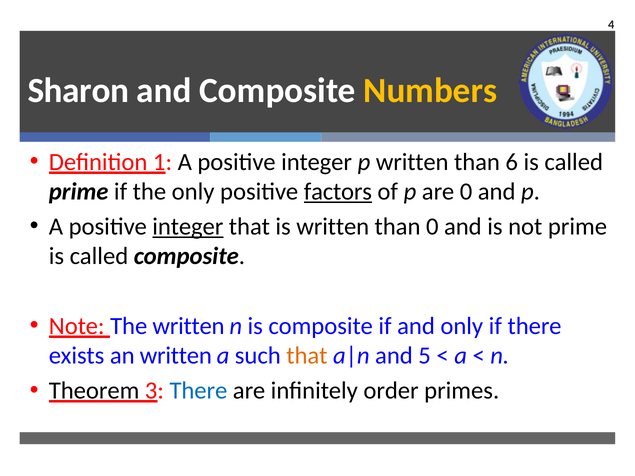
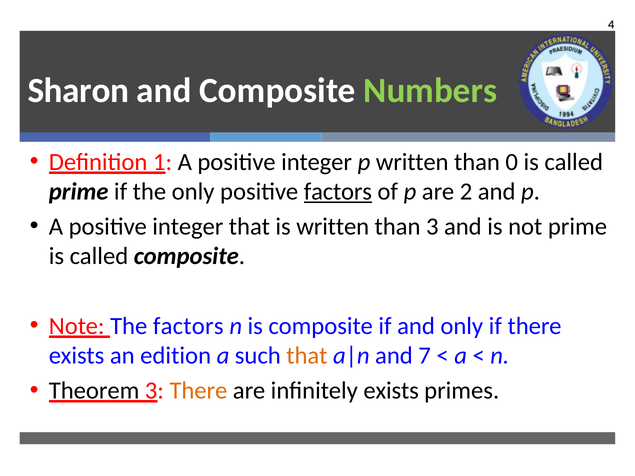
Numbers colour: yellow -> light green (430, 91)
6: 6 -> 0 (512, 162)
are 0: 0 -> 2 (466, 192)
integer underline: present -> none (188, 227)
than 0: 0 -> 3 (432, 227)
The written: written -> factors (188, 326)
an written: written -> edition (176, 356)
5: 5 -> 7 (425, 356)
There colour: blue -> orange (198, 391)
infinitely order: order -> exists (391, 391)
